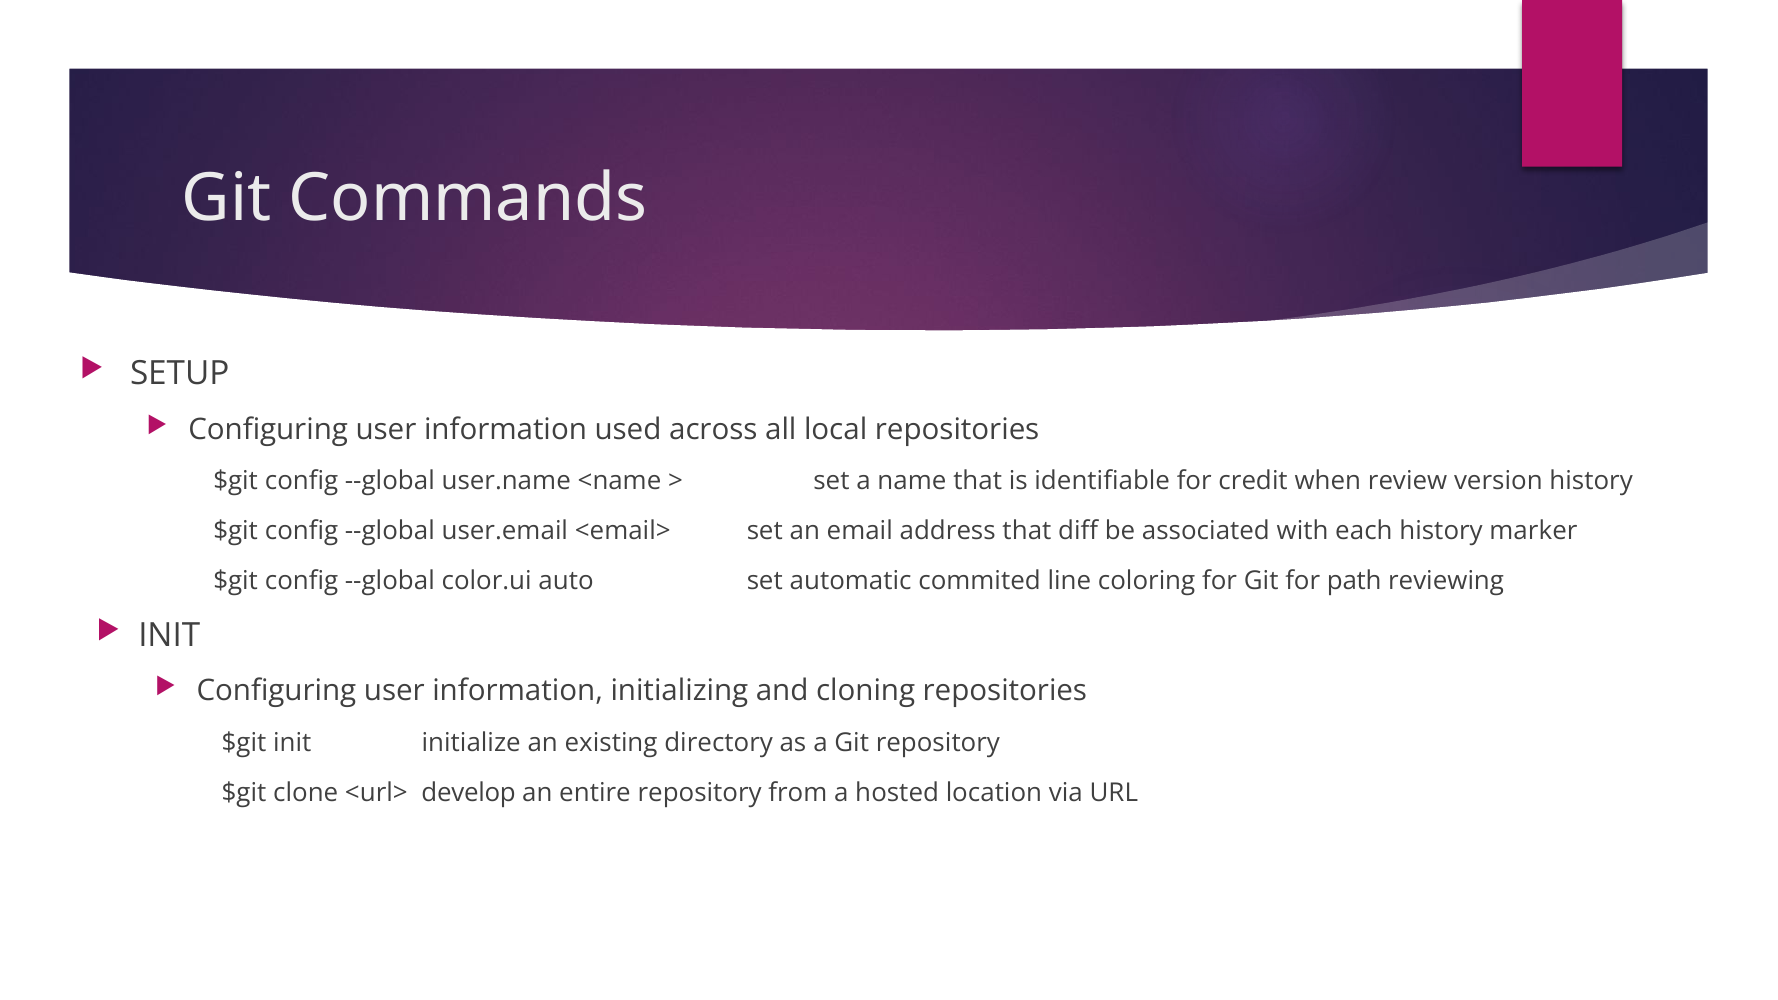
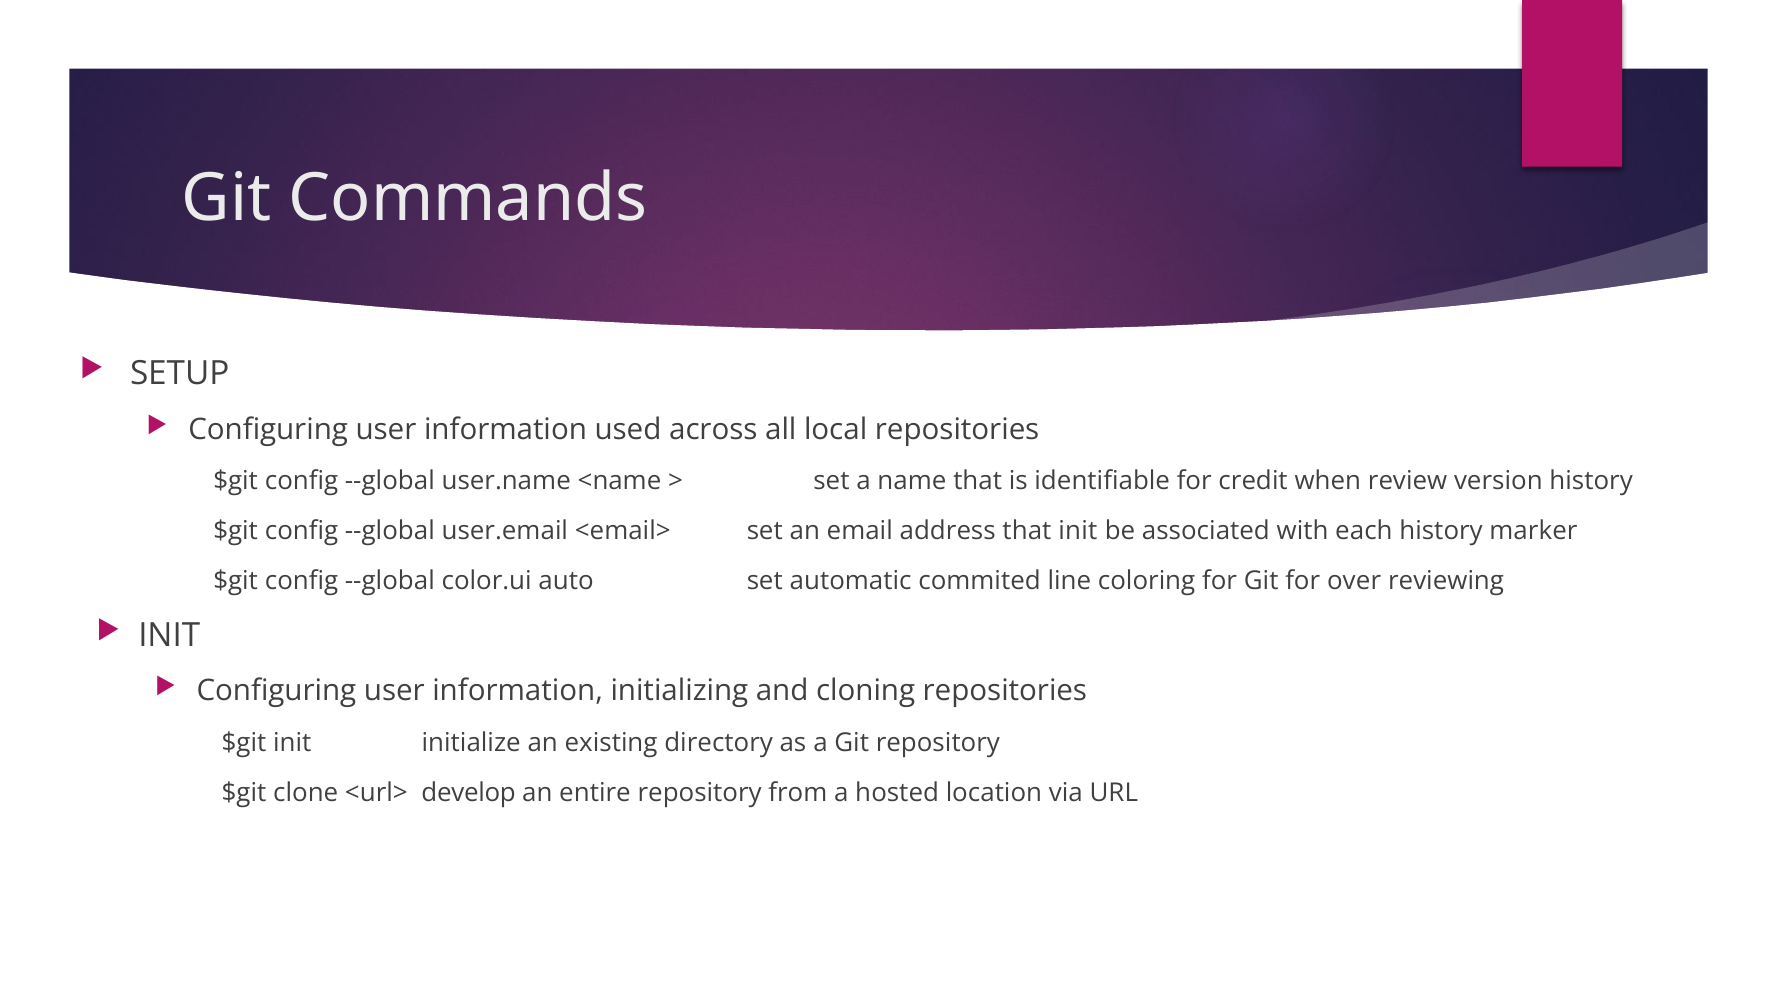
that diff: diff -> init (1078, 531)
path: path -> over (1354, 581)
